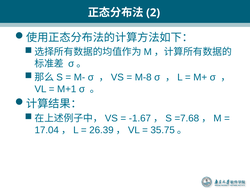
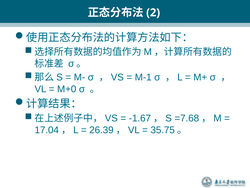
M-8: M-8 -> M-1 (143, 77)
M+1: M+1 -> M+0 (67, 89)
